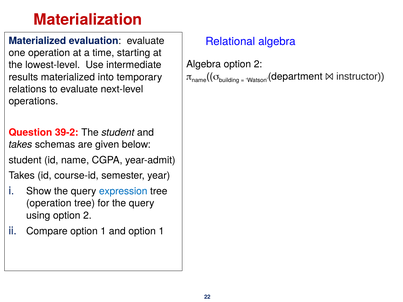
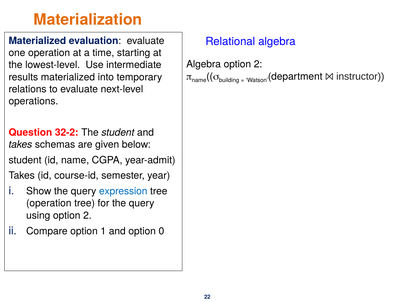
Materialization colour: red -> orange (88, 20)
39-2: 39-2 -> 32-2 (67, 132)
and option 1: 1 -> 0 (161, 231)
